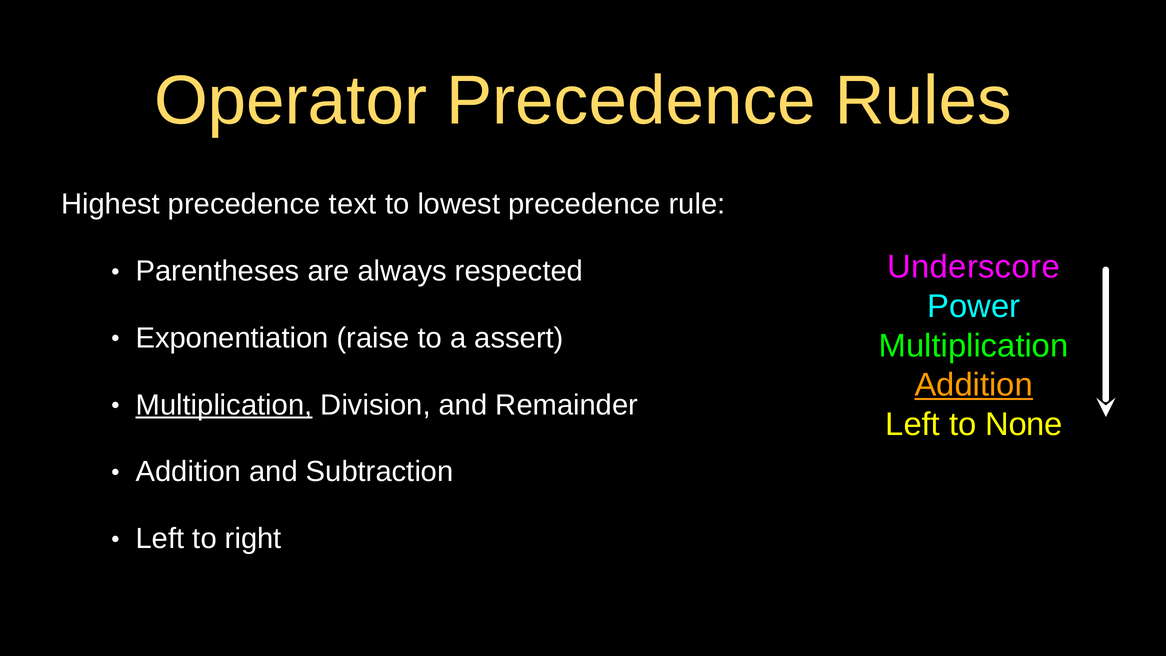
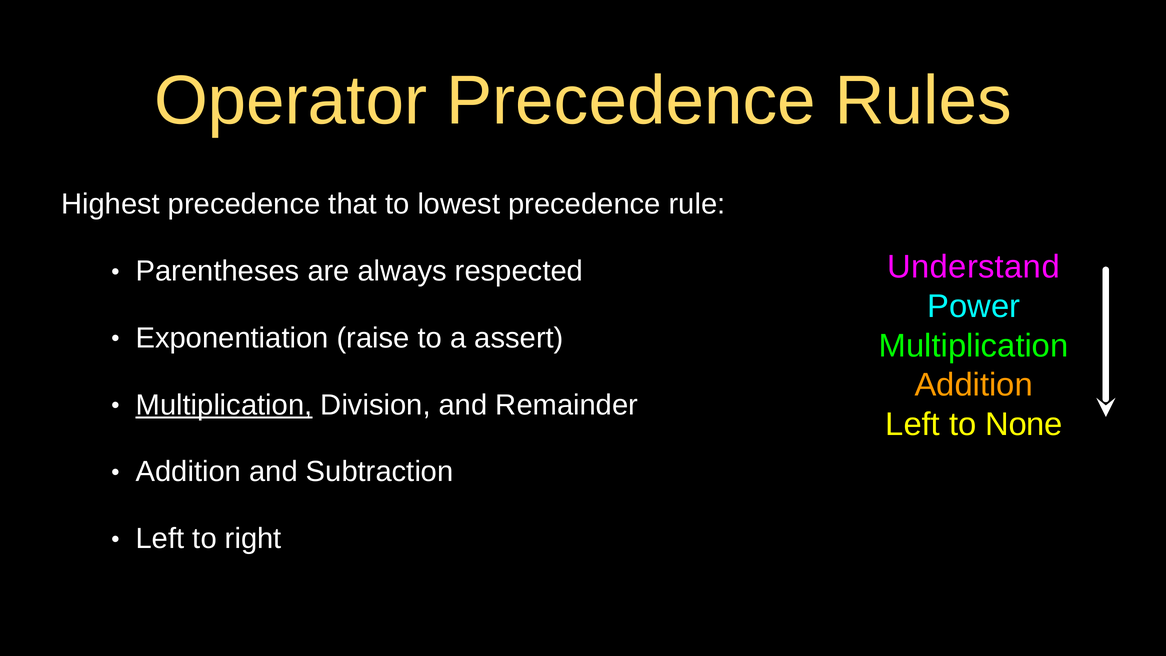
text: text -> that (353, 204)
Underscore: Underscore -> Understand (974, 267)
Addition underline: present -> none (974, 385)
